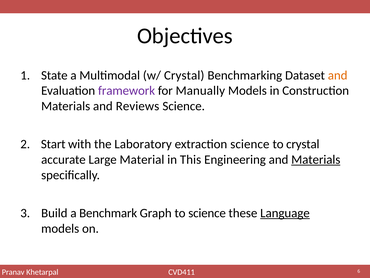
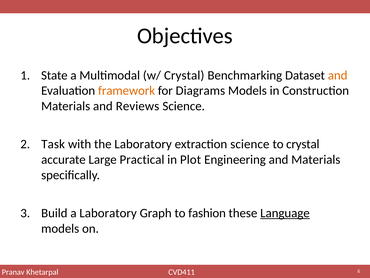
framework colour: purple -> orange (127, 91)
Manually: Manually -> Diagrams (200, 91)
Start: Start -> Task (53, 144)
Material: Material -> Practical (142, 159)
This: This -> Plot (191, 159)
Materials underline: present -> none (316, 159)
a Benchmark: Benchmark -> Laboratory (108, 213)
to science: science -> fashion (207, 213)
